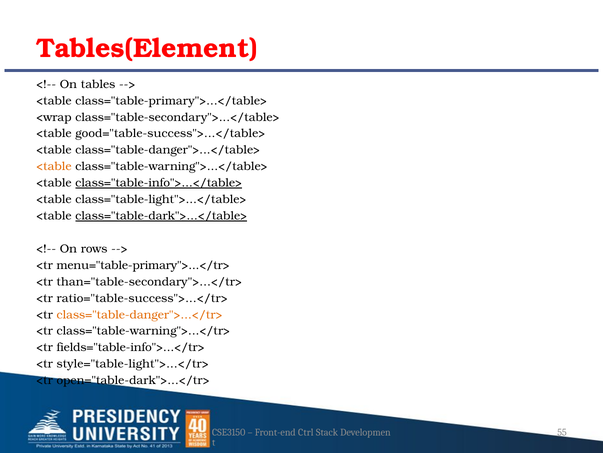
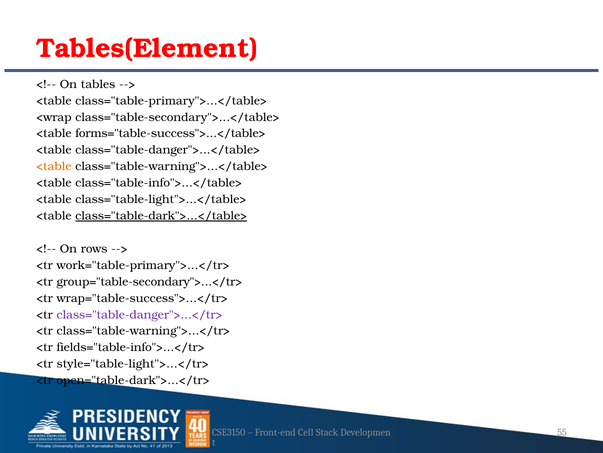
good="table-success">...</table>: good="table-success">...</table> -> forms="table-success">...</table> (170, 133)
class="table-info">...</table> underline: present -> none (159, 183)
menu="table-primary">...</tr>: menu="table-primary">...</tr> -> work="table-primary">...</tr> (143, 265)
than="table-secondary">...</tr>: than="table-secondary">...</tr> -> group="table-secondary">...</tr> (149, 281)
ratio="table-success">...</tr>: ratio="table-success">...</tr> -> wrap="table-success">...</tr> (142, 298)
class="table-danger">...</tr> colour: orange -> purple (140, 314)
Ctrl: Ctrl -> Cell (306, 432)
